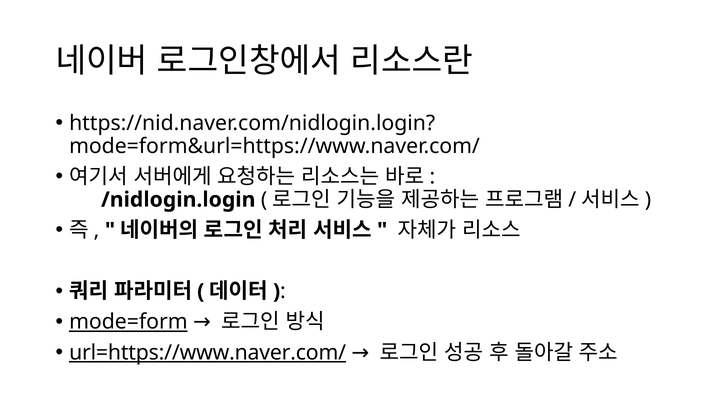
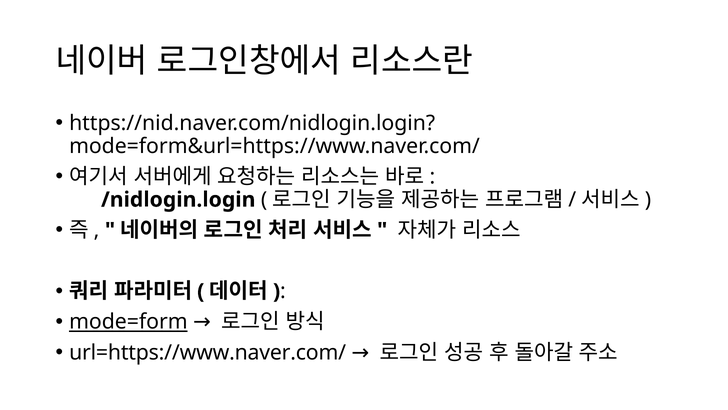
url=https://www.naver.com/ underline: present -> none (208, 352)
